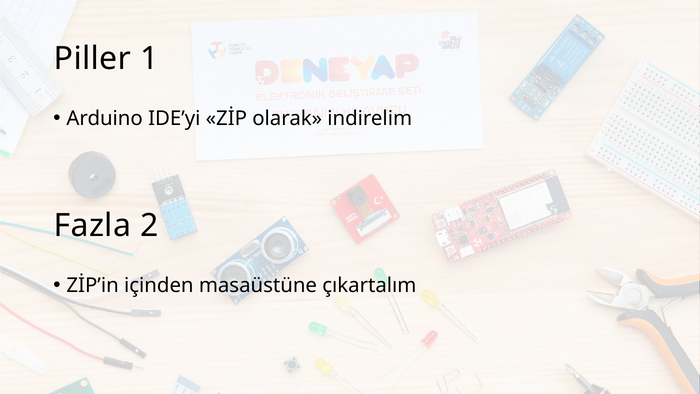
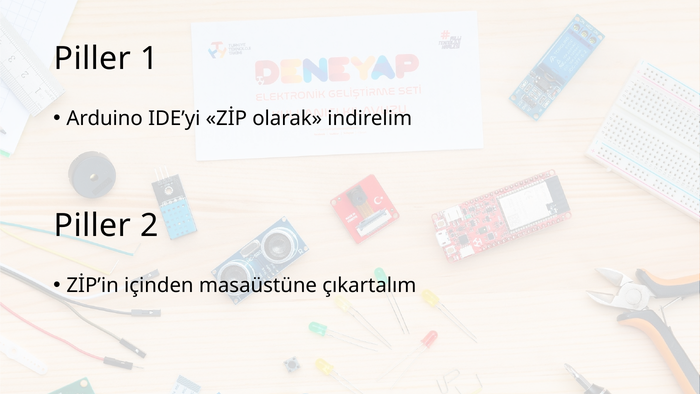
Fazla: Fazla -> Piller (92, 226)
